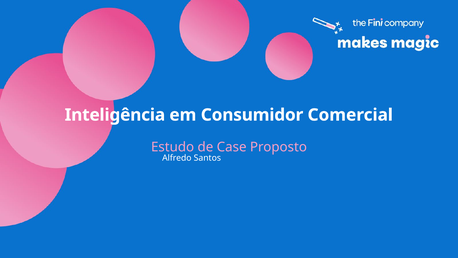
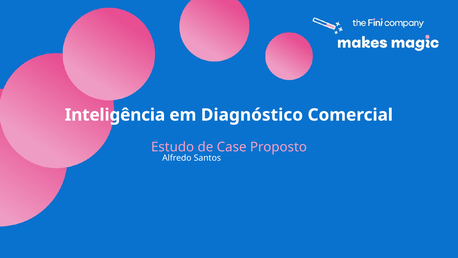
Consumidor: Consumidor -> Diagnóstico (252, 115)
